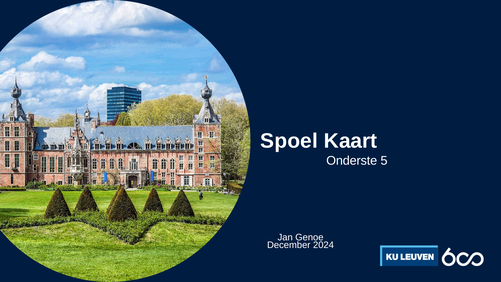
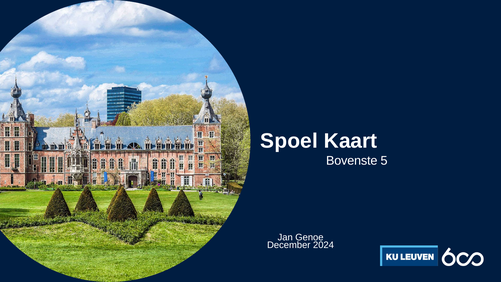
Onderste: Onderste -> Bovenste (352, 161)
